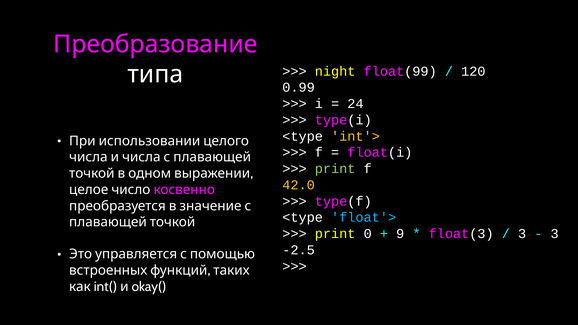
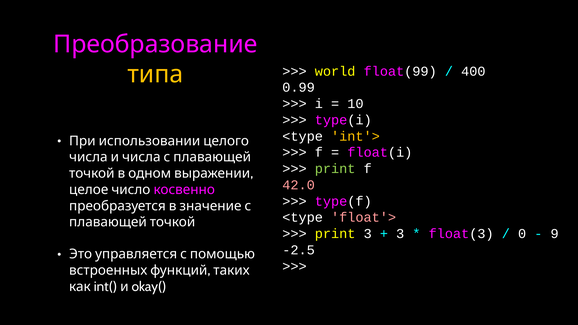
night: night -> world (335, 71)
120: 120 -> 400 (473, 71)
типа colour: white -> yellow (155, 74)
24: 24 -> 10 (355, 104)
42.0 colour: yellow -> pink (299, 185)
float'> colour: light blue -> pink (364, 218)
print 0: 0 -> 3 (368, 234)
9: 9 -> 3 (400, 234)
3: 3 -> 0 (522, 234)
3: 3 -> 9 (555, 234)
